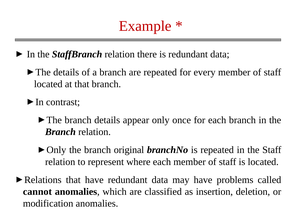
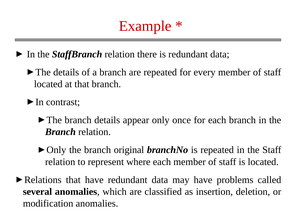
cannot: cannot -> several (37, 192)
